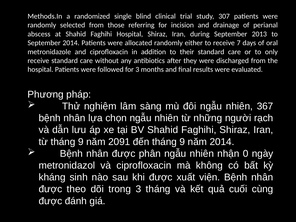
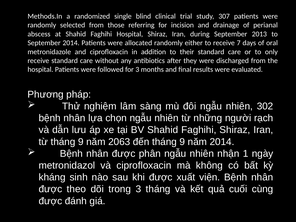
367: 367 -> 302 (265, 106)
2091: 2091 -> 2063 (119, 142)
0: 0 -> 1 (246, 154)
